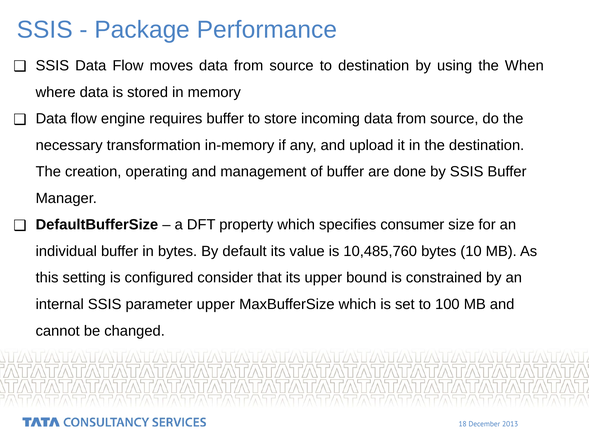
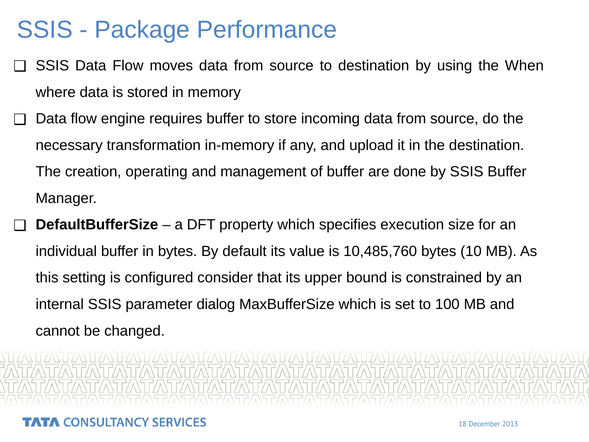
consumer: consumer -> execution (412, 225)
parameter upper: upper -> dialog (216, 304)
